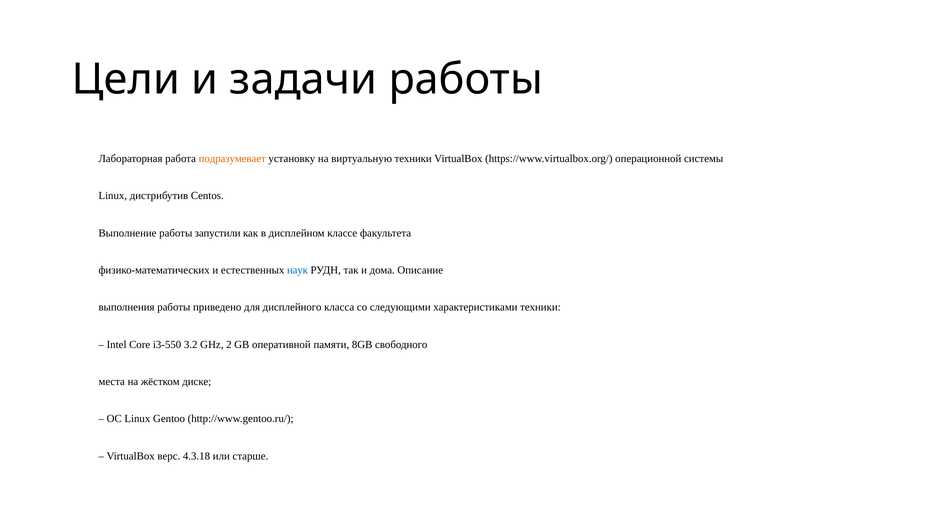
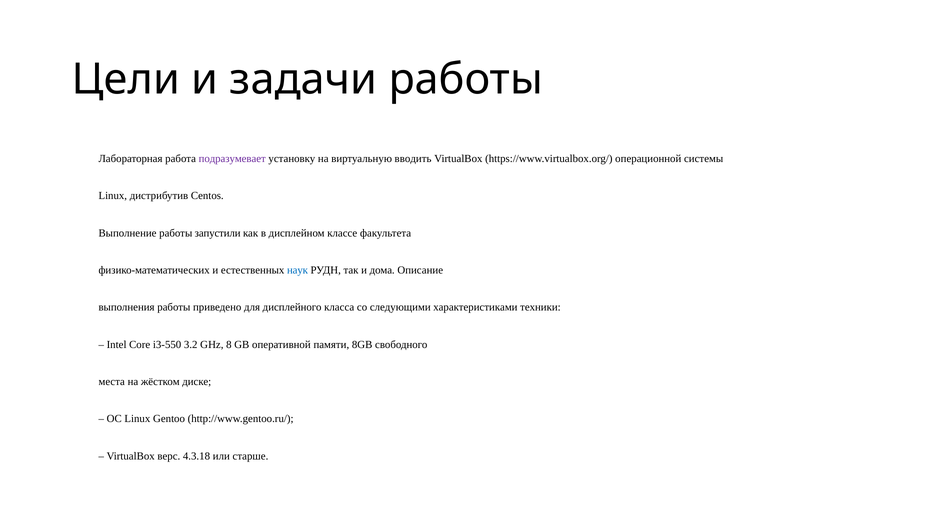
подразумевает colour: orange -> purple (232, 159)
виртуальную техники: техники -> вводить (413, 159)
2: 2 -> 8 (229, 345)
